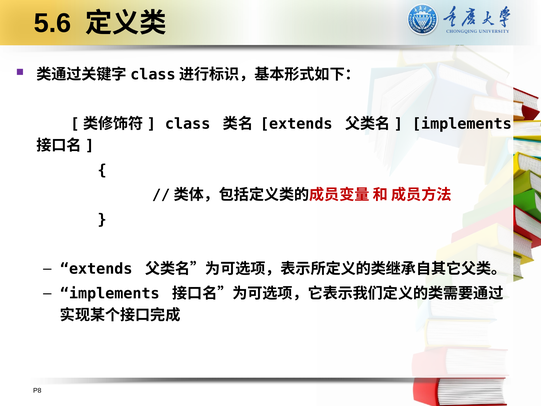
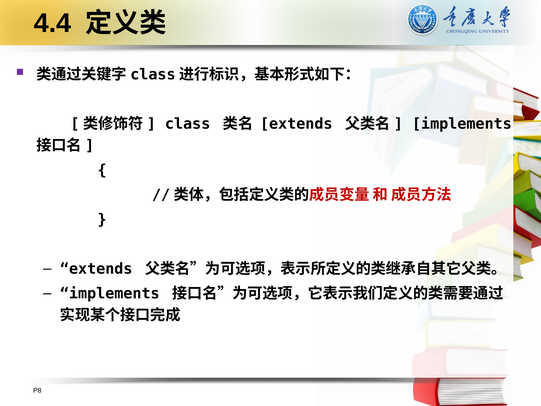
5.6: 5.6 -> 4.4 (52, 23)
